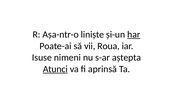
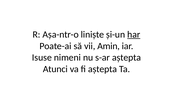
Roua: Roua -> Amin (109, 46)
Atunci underline: present -> none (55, 69)
fi aprinsă: aprinsă -> aștepta (103, 69)
